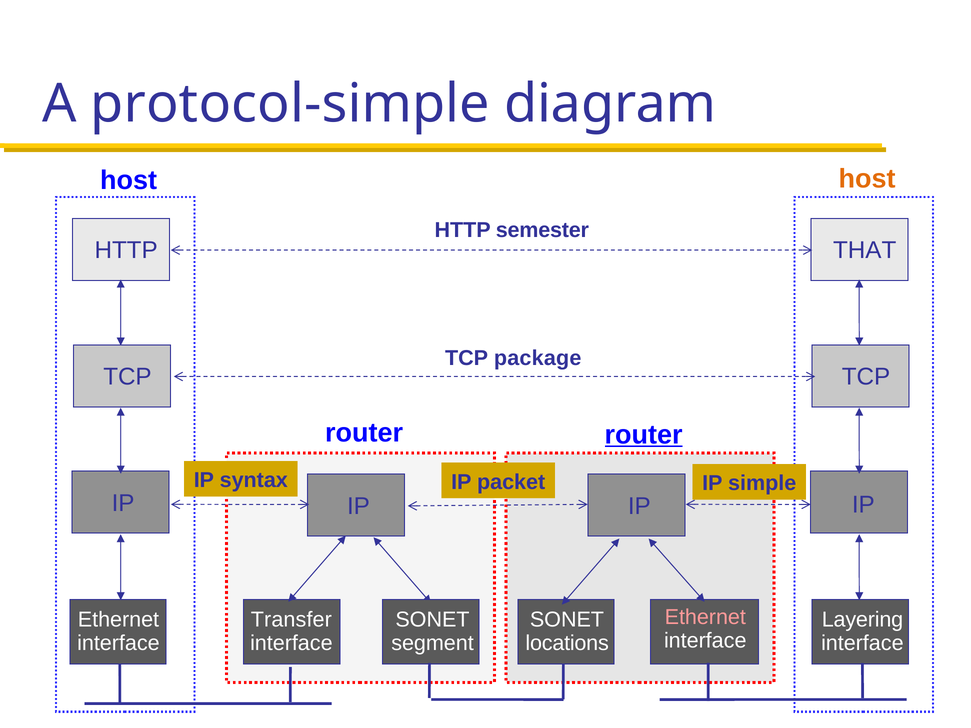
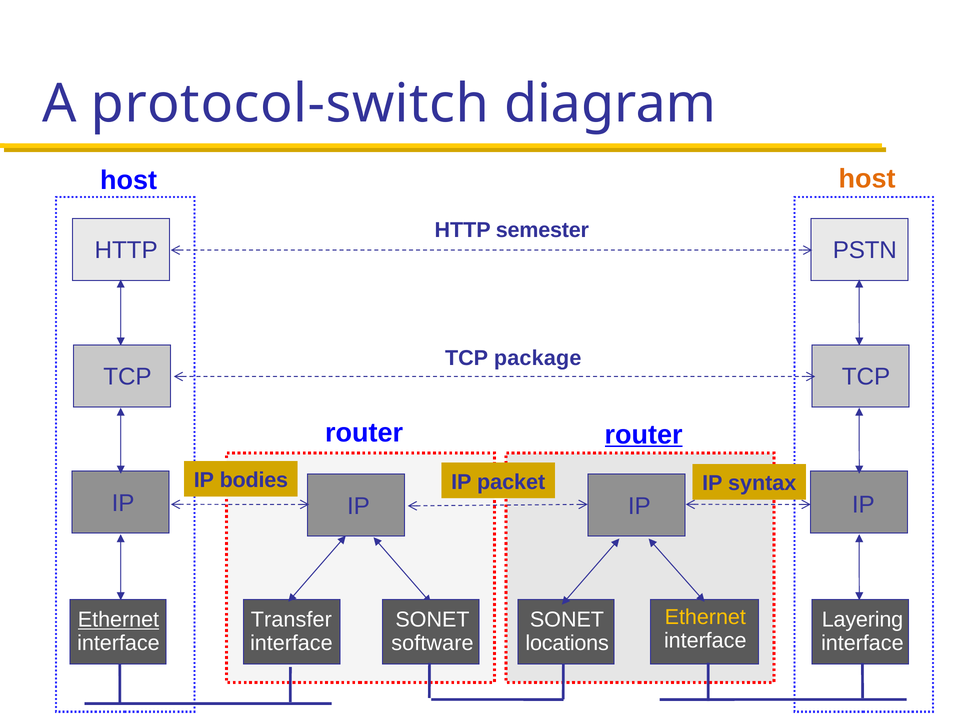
protocol-simple: protocol-simple -> protocol-switch (290, 104)
THAT: THAT -> PSTN (865, 250)
syntax: syntax -> bodies (254, 481)
simple: simple -> syntax (762, 484)
Ethernet colour: pink -> yellow (705, 618)
Ethernet underline: none -> present (118, 620)
segment: segment -> software (432, 643)
